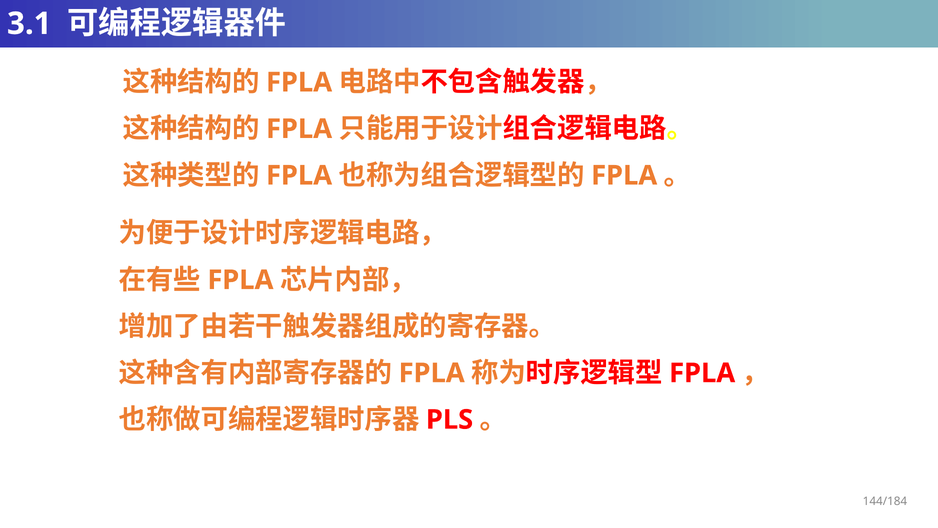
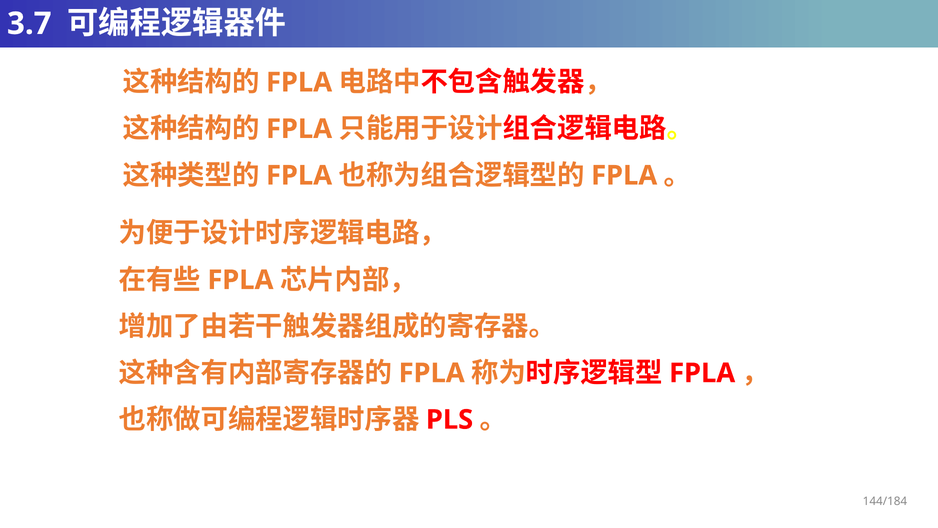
3.1: 3.1 -> 3.7 (29, 24)
